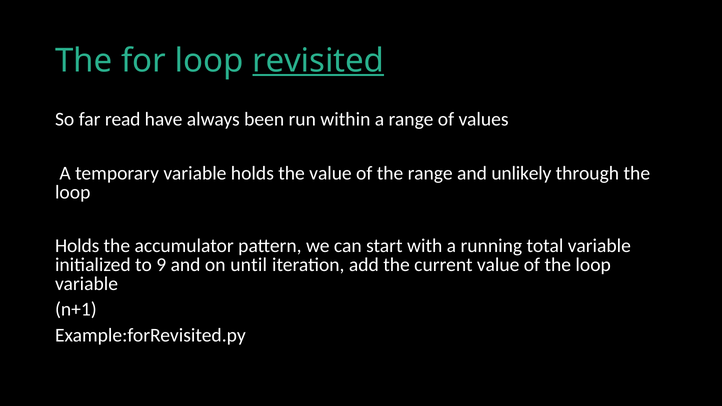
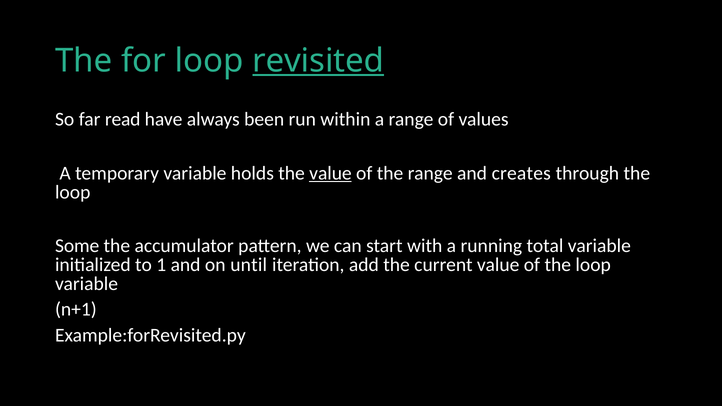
value underline: none -> present (330, 173)
unlikely: unlikely -> creates (521, 173)
Holds: Holds -> Some (77, 246)
9: 9 -> 1 (161, 265)
